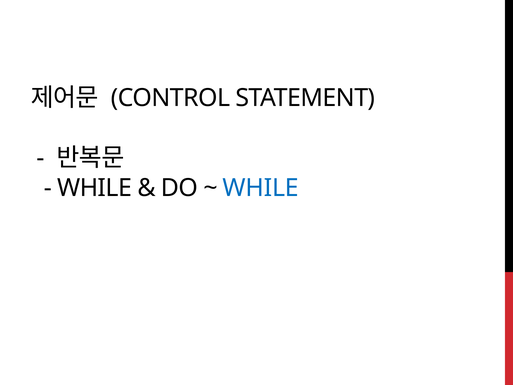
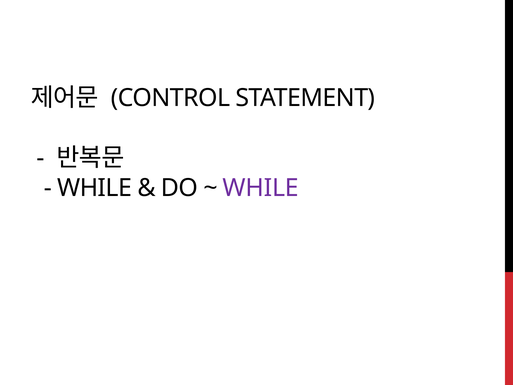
WHILE colour: blue -> purple (261, 188)
